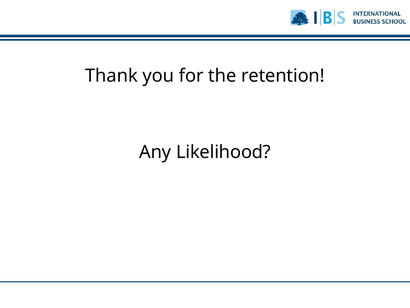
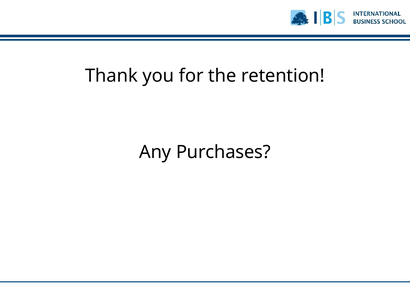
Likelihood: Likelihood -> Purchases (223, 152)
